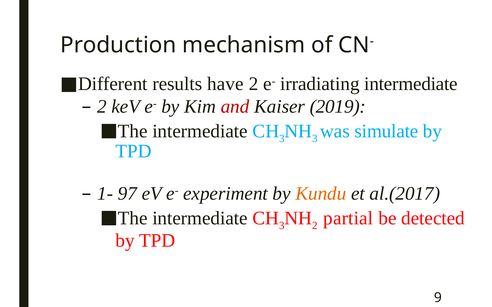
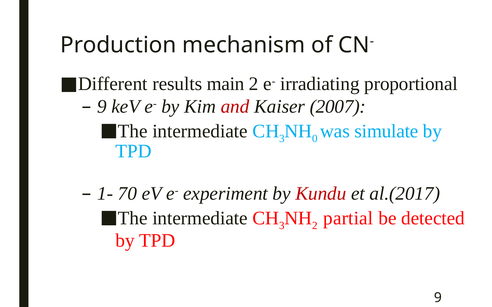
have: have -> main (226, 84)
irradiating intermediate: intermediate -> proportional (411, 84)
2: 2 -> 9 (102, 107)
2019: 2019 -> 2007 (338, 107)
3: 3 -> 0 (315, 139)
97: 97 -> 70 (127, 194)
Kundu colour: orange -> red (321, 194)
